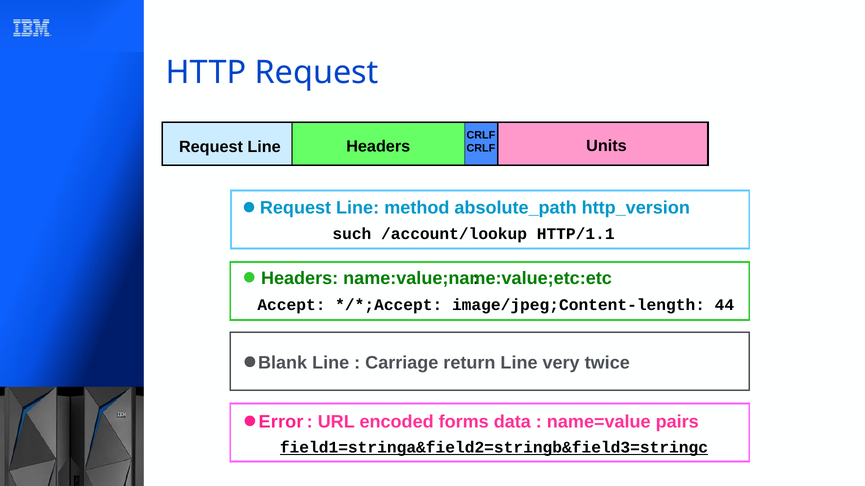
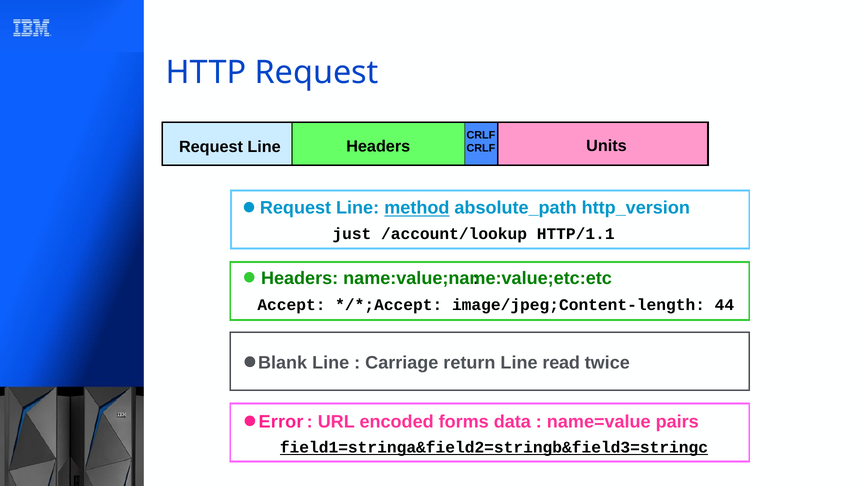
method underline: none -> present (417, 208)
such: such -> just (352, 234)
very: very -> read (561, 363)
